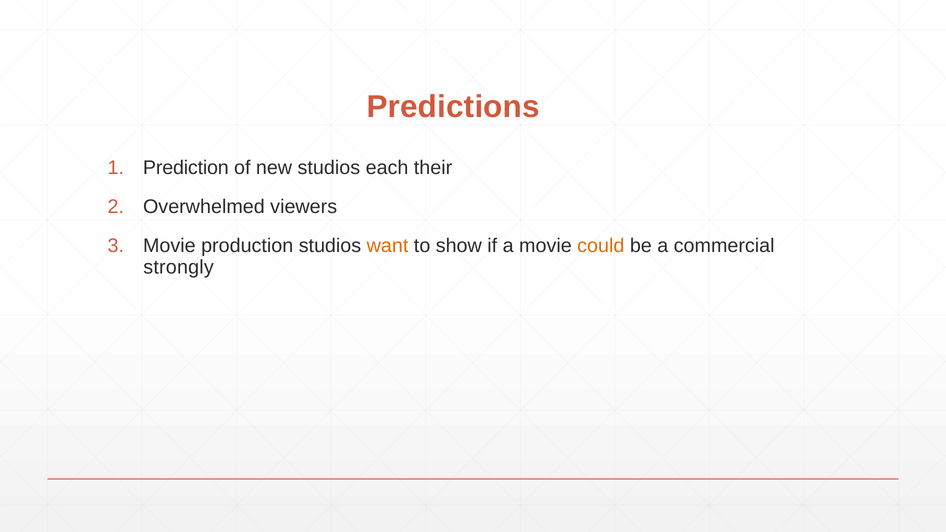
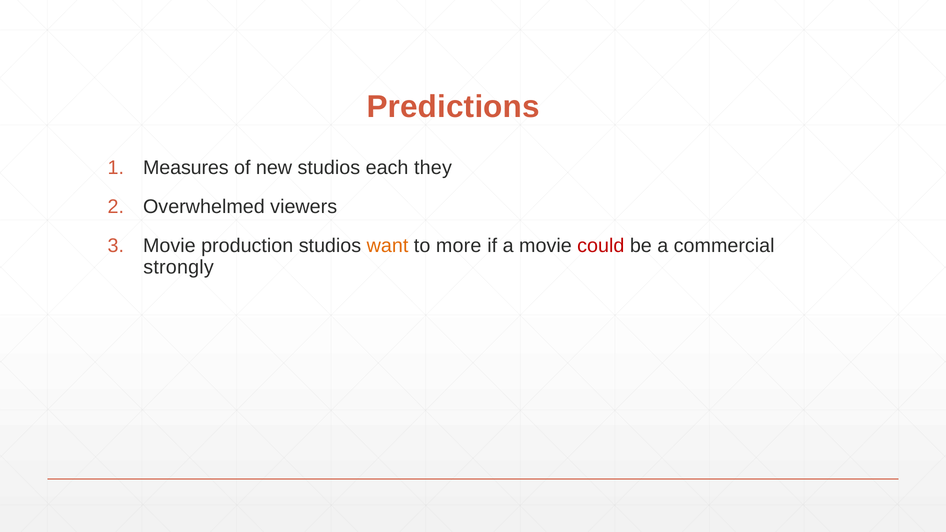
Prediction: Prediction -> Measures (186, 168)
their: their -> they (433, 168)
show: show -> more (459, 246)
could colour: orange -> red (601, 246)
